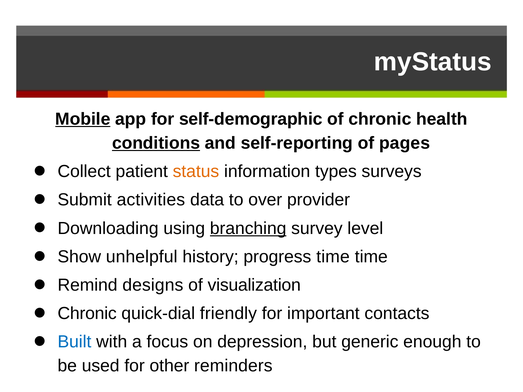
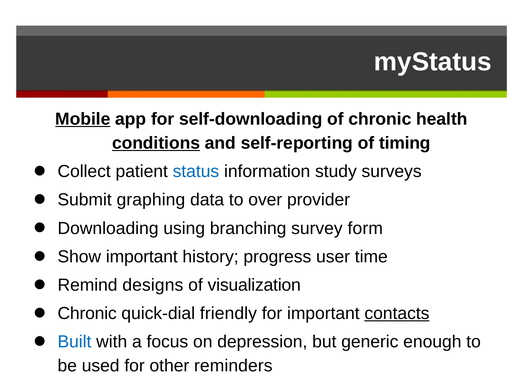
self-demographic: self-demographic -> self-downloading (251, 119)
pages: pages -> timing (405, 143)
status colour: orange -> blue (196, 172)
types: types -> study (336, 172)
activities: activities -> graphing (151, 200)
branching underline: present -> none (248, 228)
level: level -> form (365, 228)
Show unhelpful: unhelpful -> important (142, 257)
progress time: time -> user (333, 257)
contacts underline: none -> present (397, 314)
